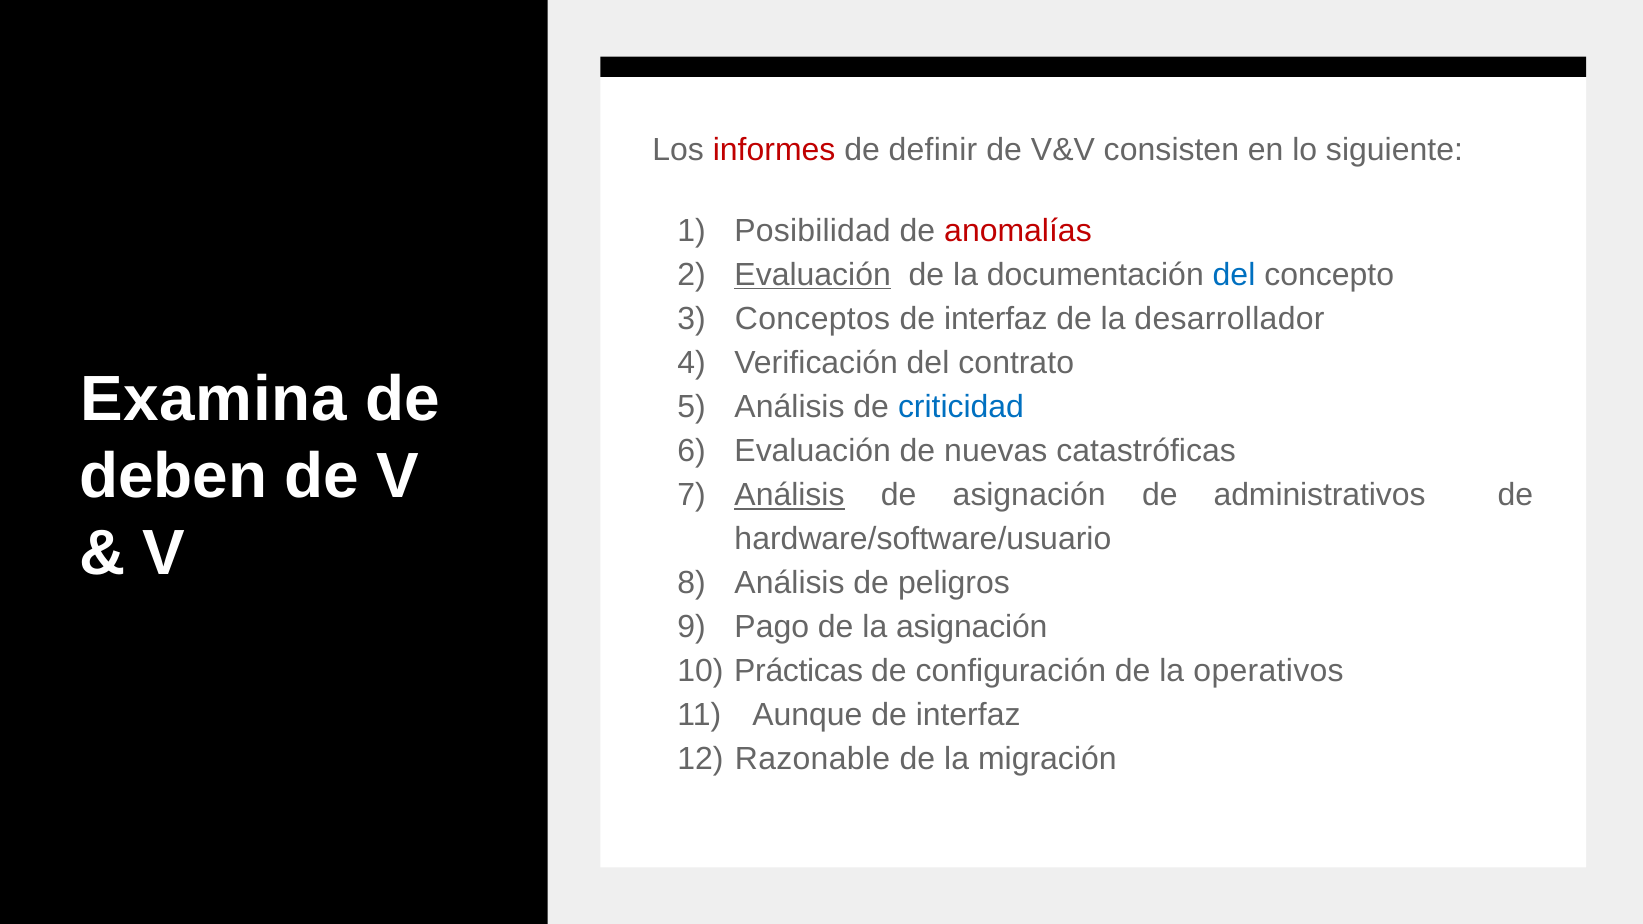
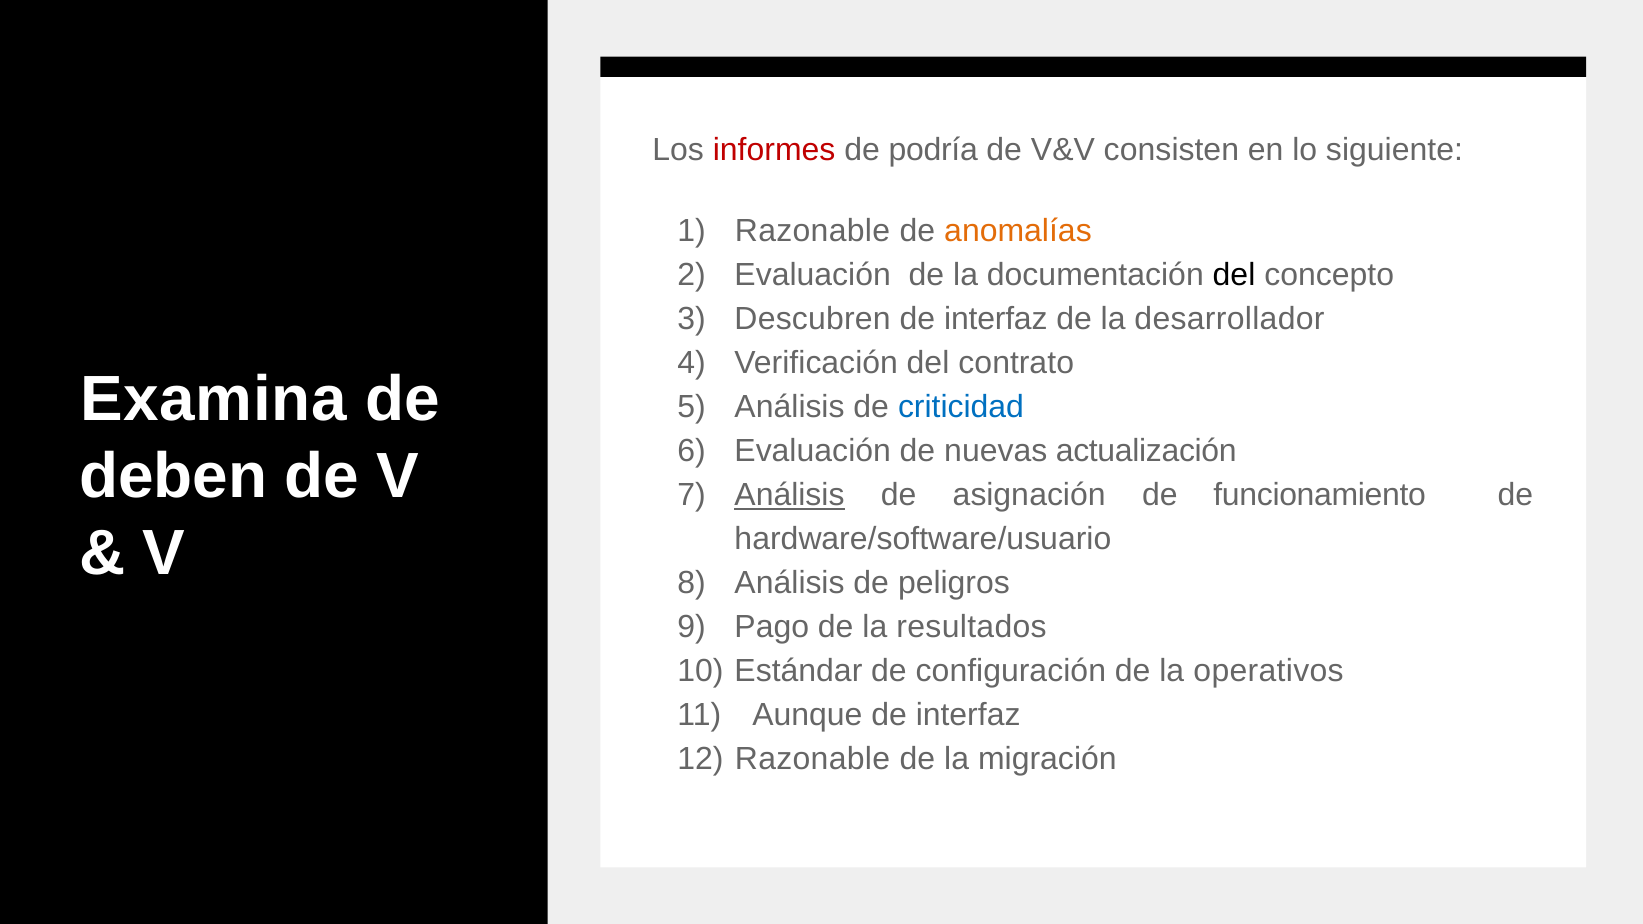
definir: definir -> podría (933, 150)
Posibilidad: Posibilidad -> Razonable (813, 231)
anomalías colour: red -> orange (1018, 231)
Evaluación underline: present -> none (813, 275)
del colour: blue -> black (1234, 275)
Conceptos: Conceptos -> Descubren (813, 319)
catastróficas: catastróficas -> actualización (1146, 451)
administrativos: administrativos -> funcionamiento (1320, 495)
la asignación: asignación -> resultados (972, 627)
Prácticas: Prácticas -> Estándar (798, 671)
